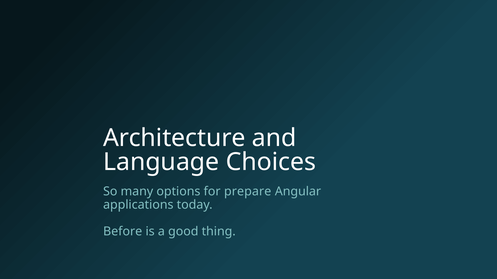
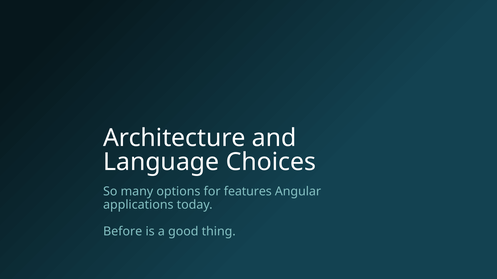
prepare: prepare -> features (248, 192)
